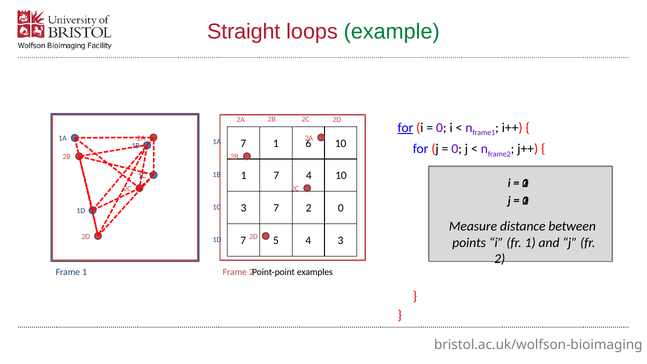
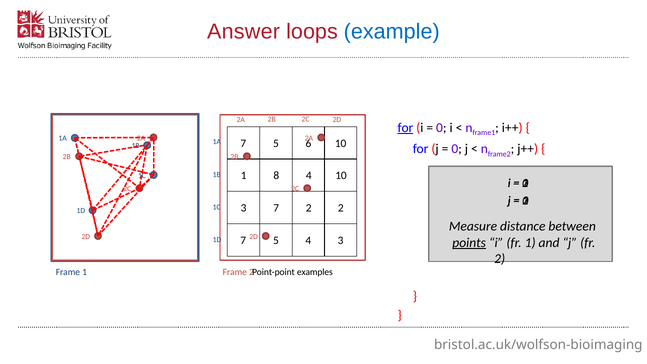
Straight: Straight -> Answer (244, 31)
example colour: green -> blue (392, 31)
1: 1 -> 5 (276, 143)
1 7: 7 -> 8 (276, 176)
2 0: 0 -> 2 (341, 208)
points underline: none -> present (469, 243)
